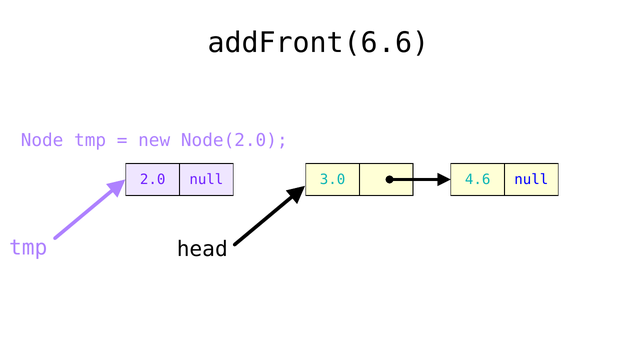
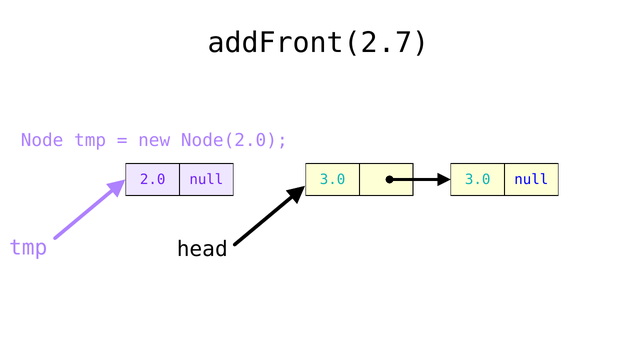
addFront(6.6: addFront(6.6 -> addFront(2.7 (318, 43)
3.0 4.6: 4.6 -> 3.0 (478, 179)
